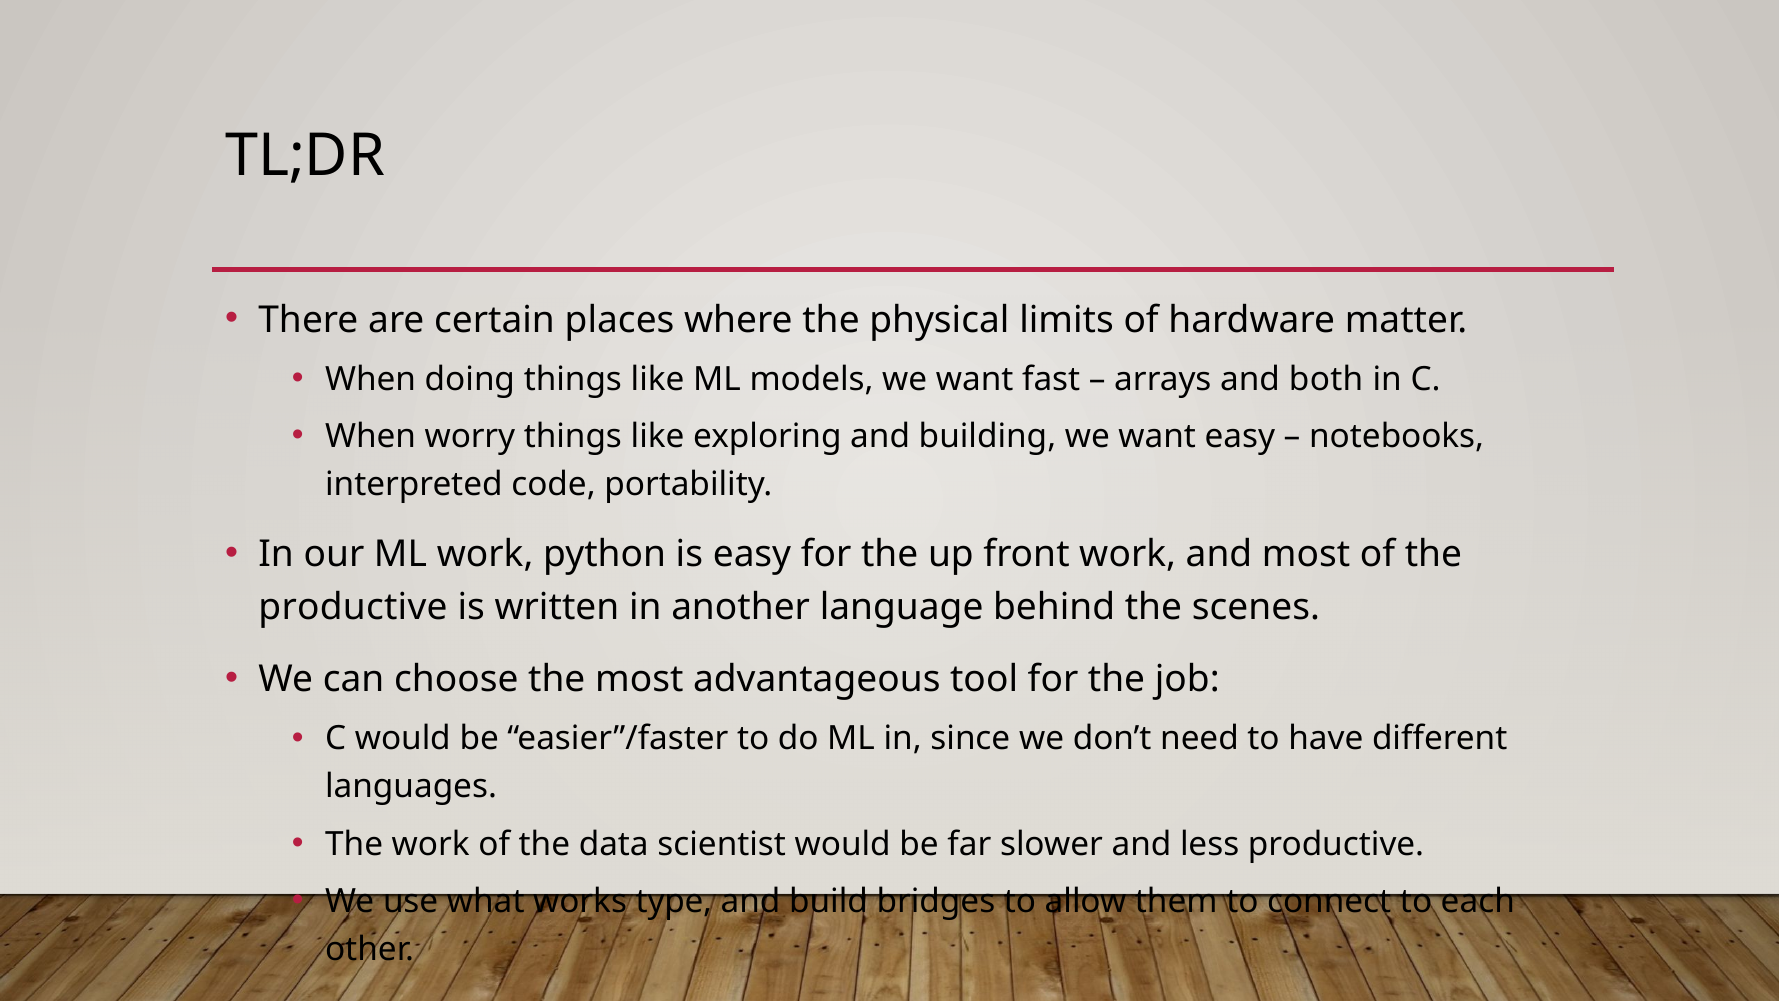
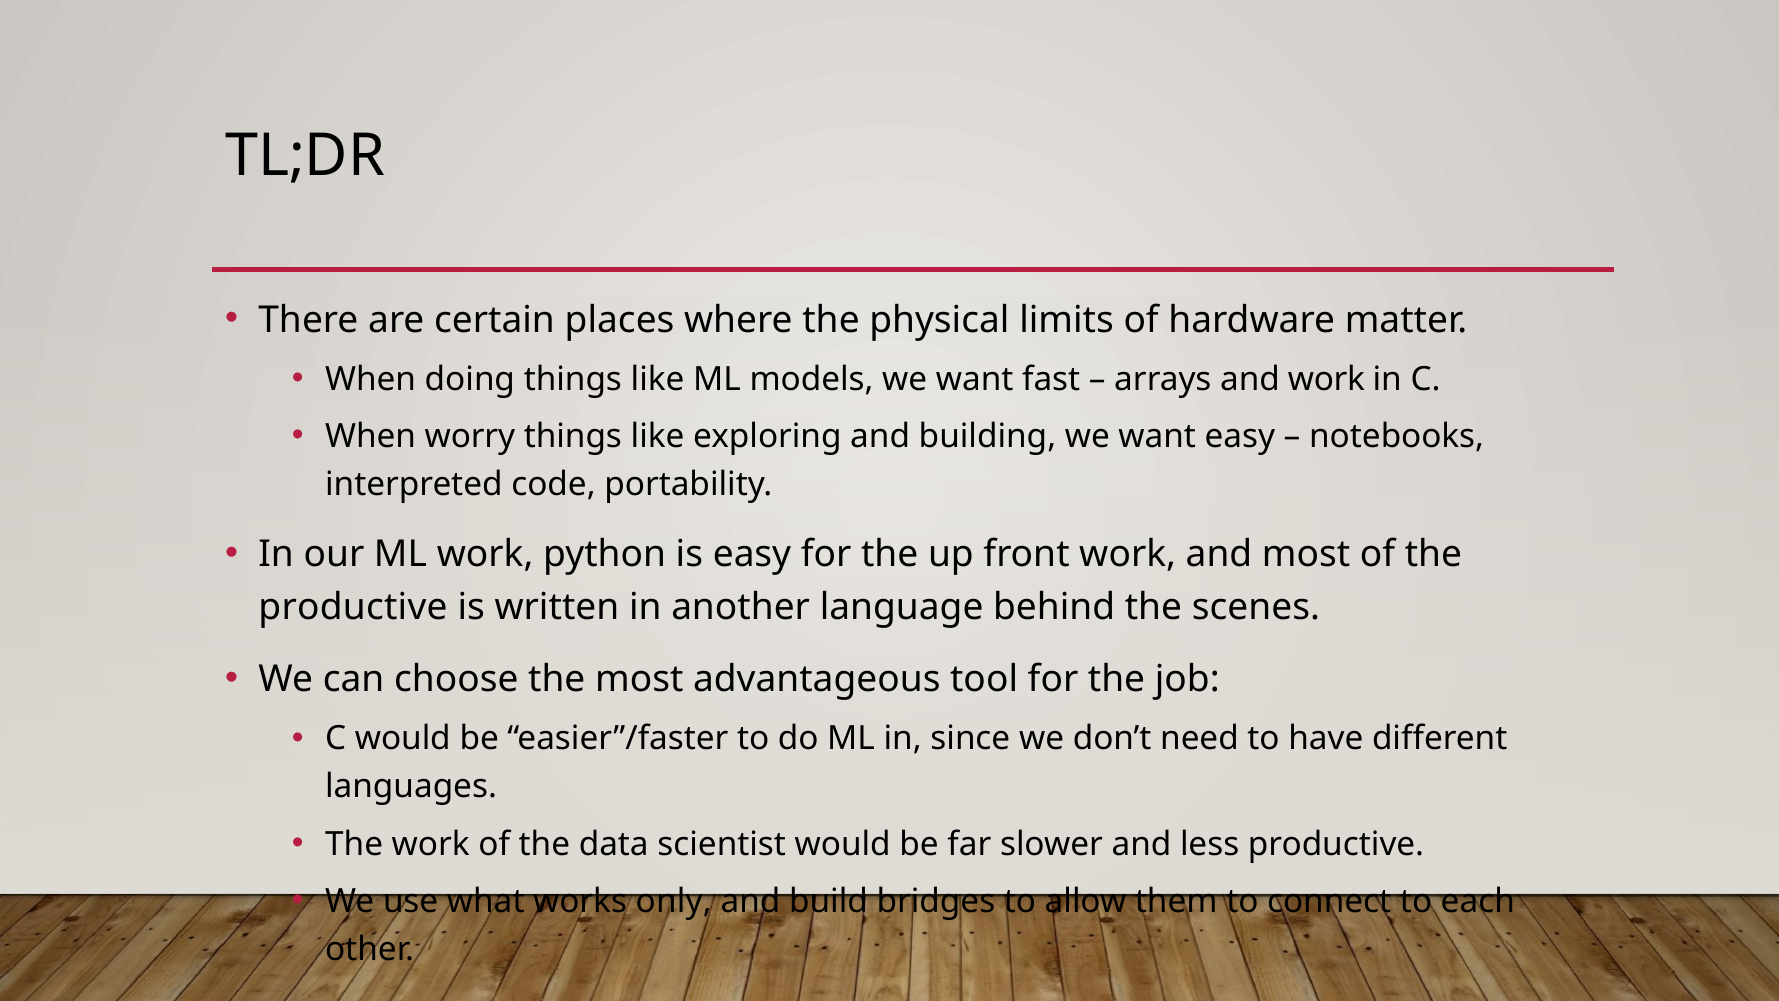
and both: both -> work (1326, 379)
type: type -> only (674, 901)
